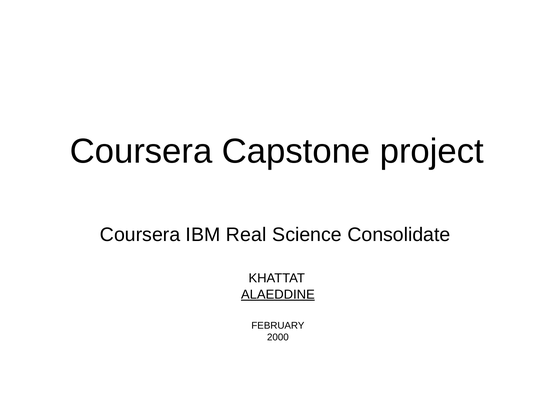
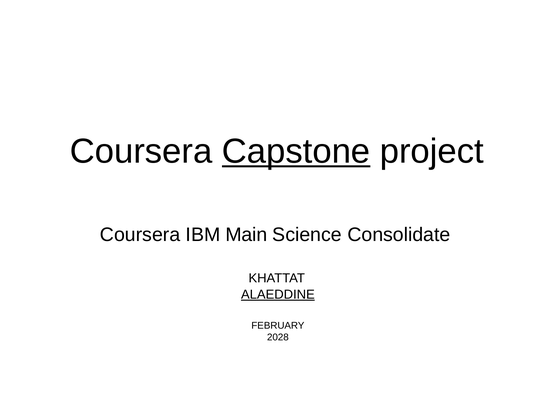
Capstone underline: none -> present (296, 151)
Real: Real -> Main (246, 234)
2000: 2000 -> 2028 (278, 337)
